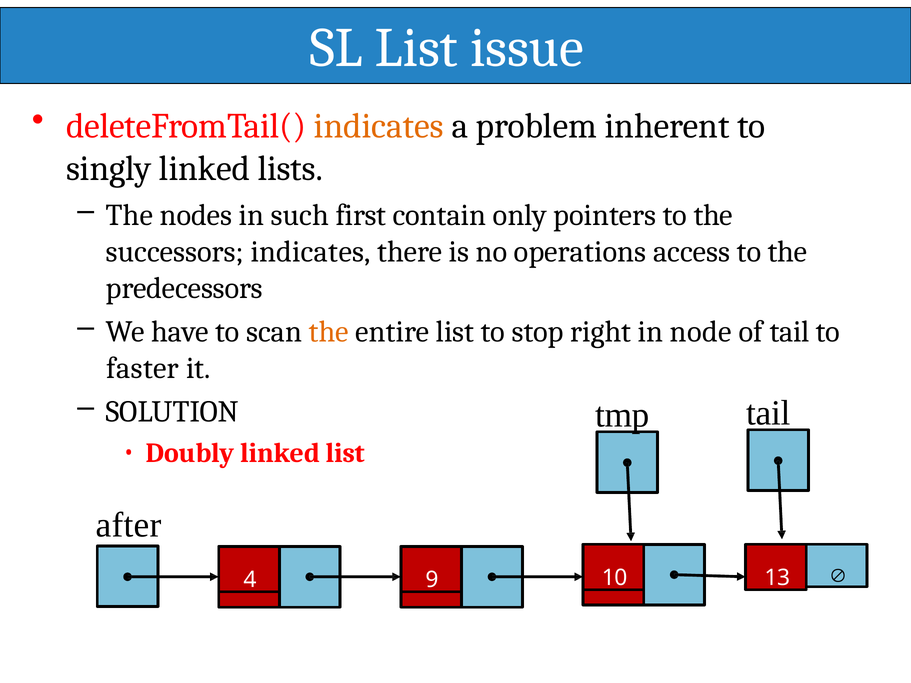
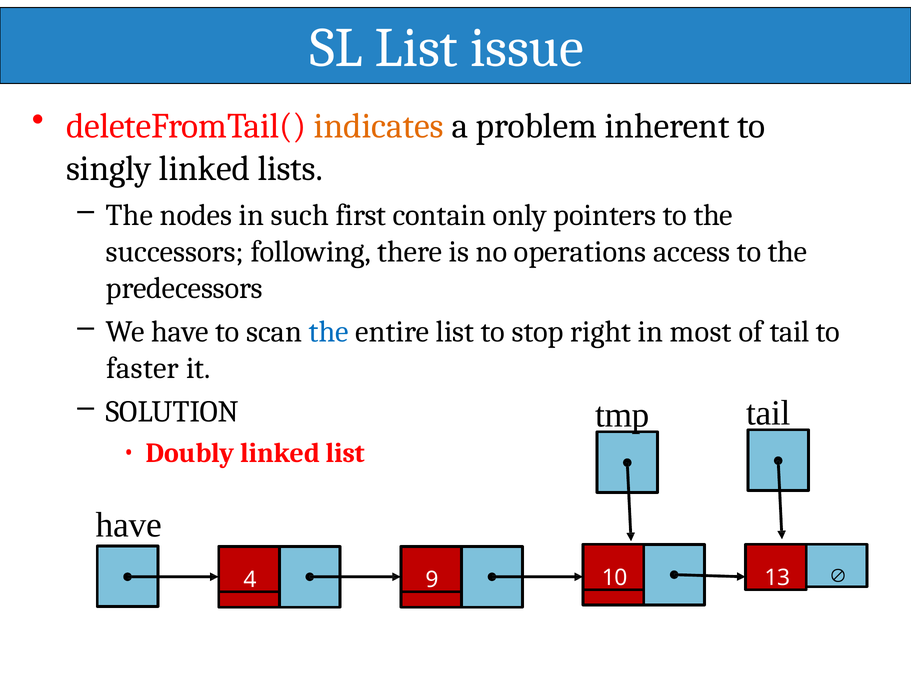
successors indicates: indicates -> following (311, 252)
the colour: orange -> blue (329, 332)
node: node -> most (701, 332)
after: after -> have (129, 525)
